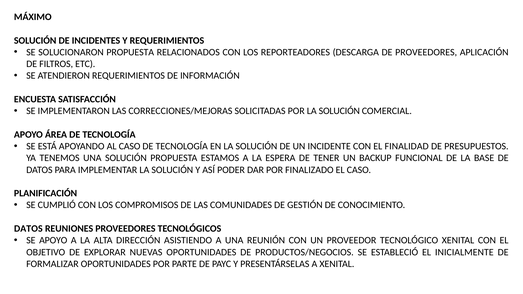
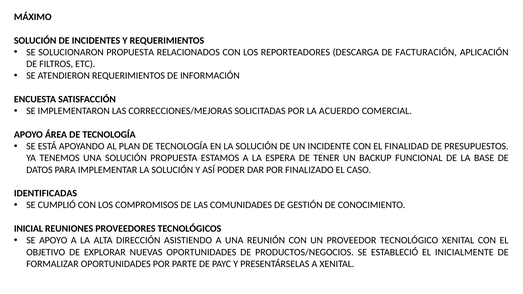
DE PROVEEDORES: PROVEEDORES -> FACTURACIÓN (426, 52)
POR LA SOLUCIÓN: SOLUCIÓN -> ACUERDO (339, 111)
AL CASO: CASO -> PLAN (130, 146)
PLANIFICACIÓN: PLANIFICACIÓN -> IDENTIFICADAS (46, 193)
DATOS: DATOS -> INICIAL (28, 229)
